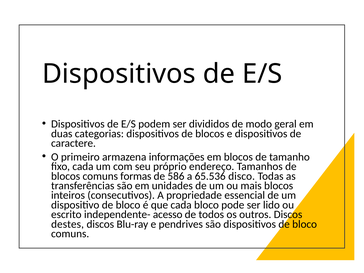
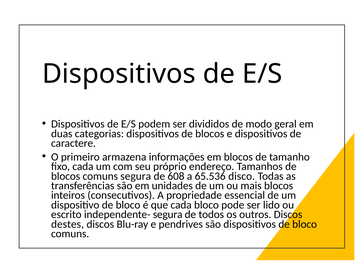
comuns formas: formas -> segura (136, 176)
586: 586 -> 608 (176, 176)
independente- acesso: acesso -> segura (168, 215)
